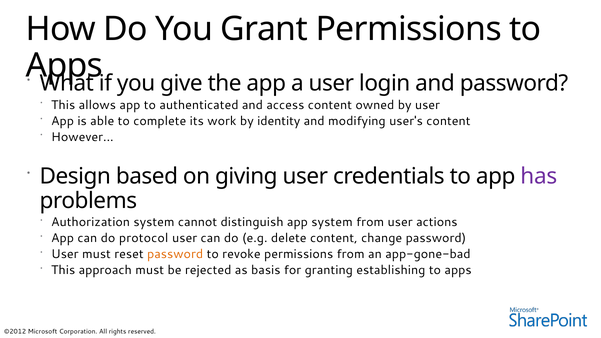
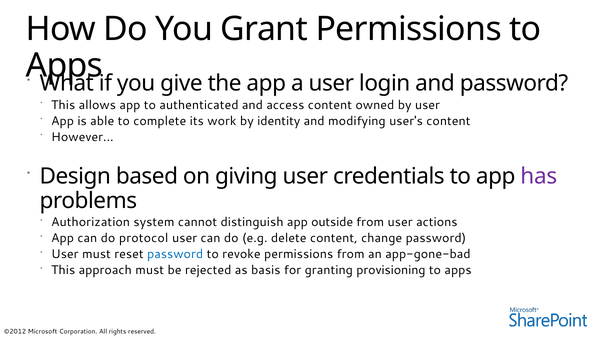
app system: system -> outside (332, 222)
password colour: orange -> blue (175, 254)
establishing: establishing -> provisioning (391, 270)
